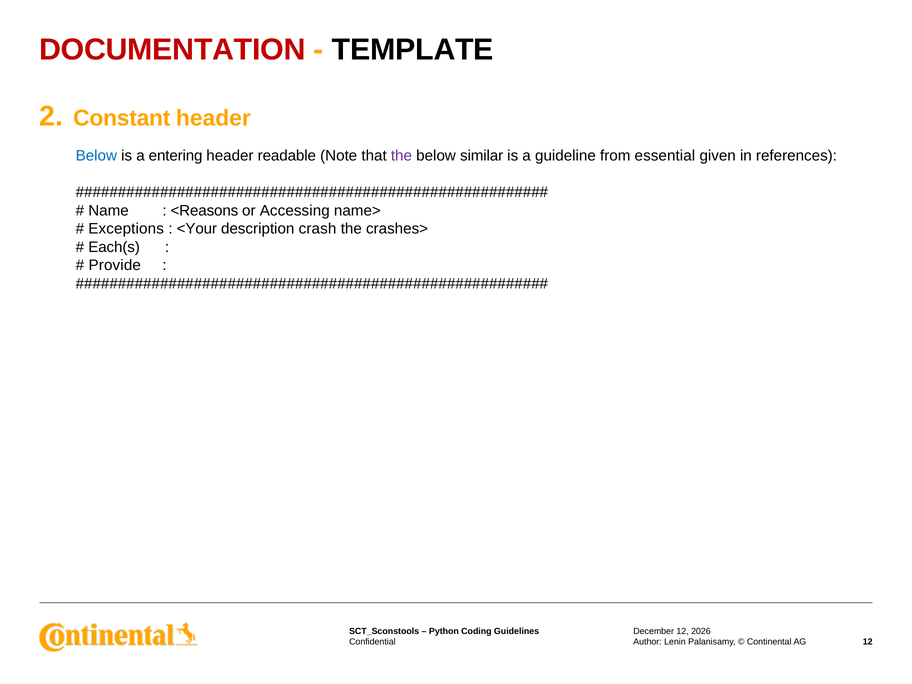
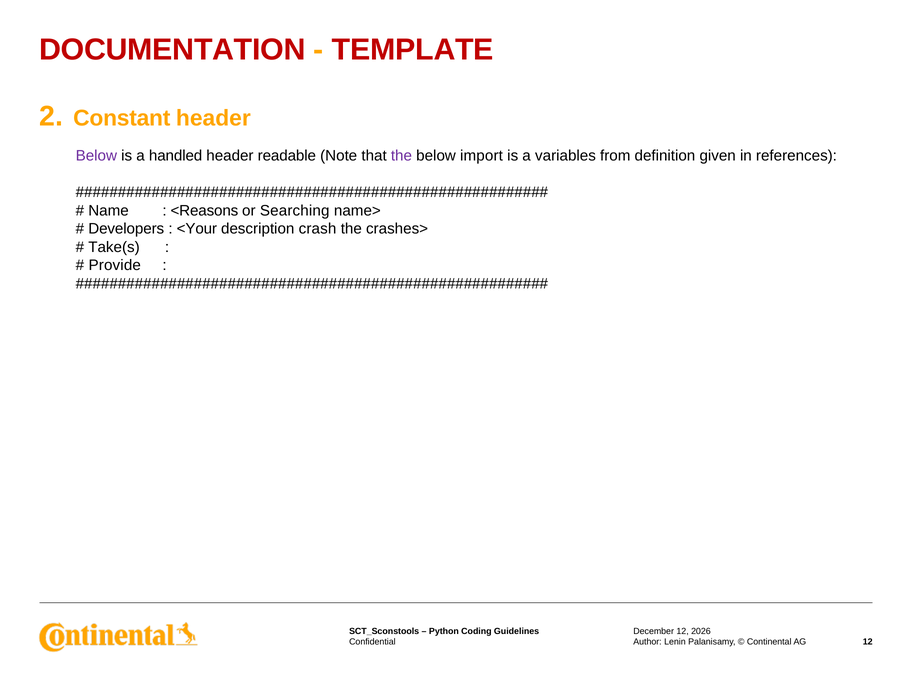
TEMPLATE colour: black -> red (413, 50)
Below colour: blue -> purple (96, 156)
entering: entering -> handled (176, 156)
similar: similar -> import (481, 156)
guideline: guideline -> variables (565, 156)
essential: essential -> definition (665, 156)
Accessing: Accessing -> Searching (295, 211)
Exceptions: Exceptions -> Developers (126, 229)
Each(s: Each(s -> Take(s (114, 247)
